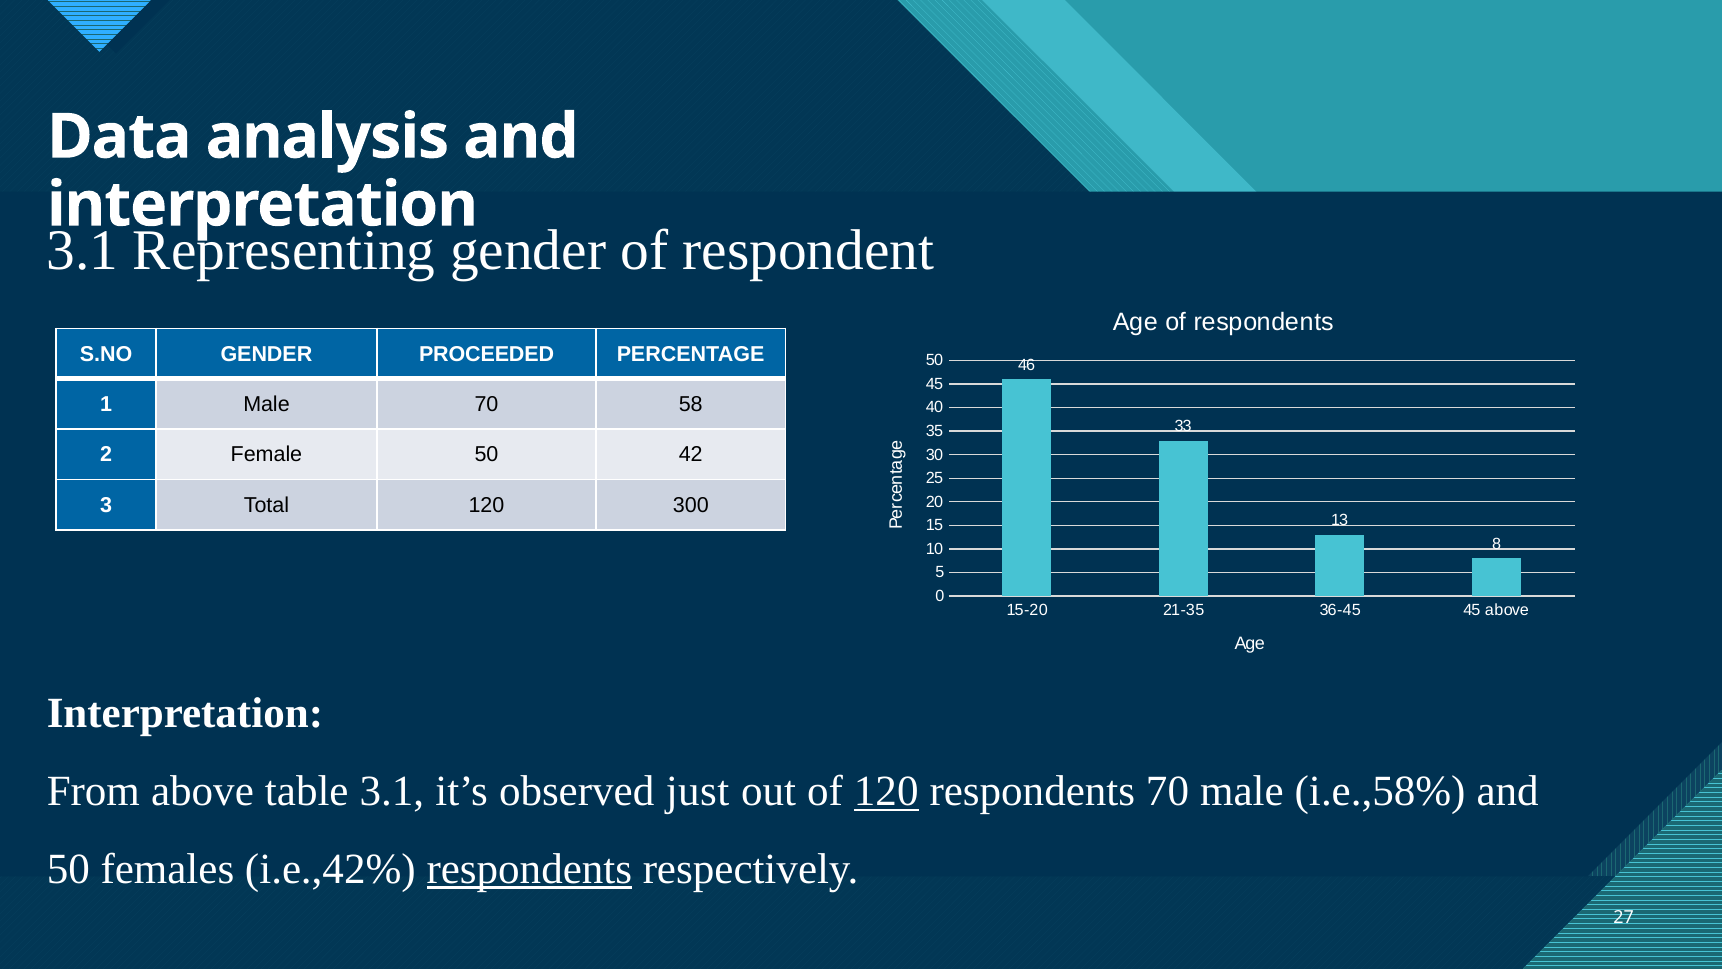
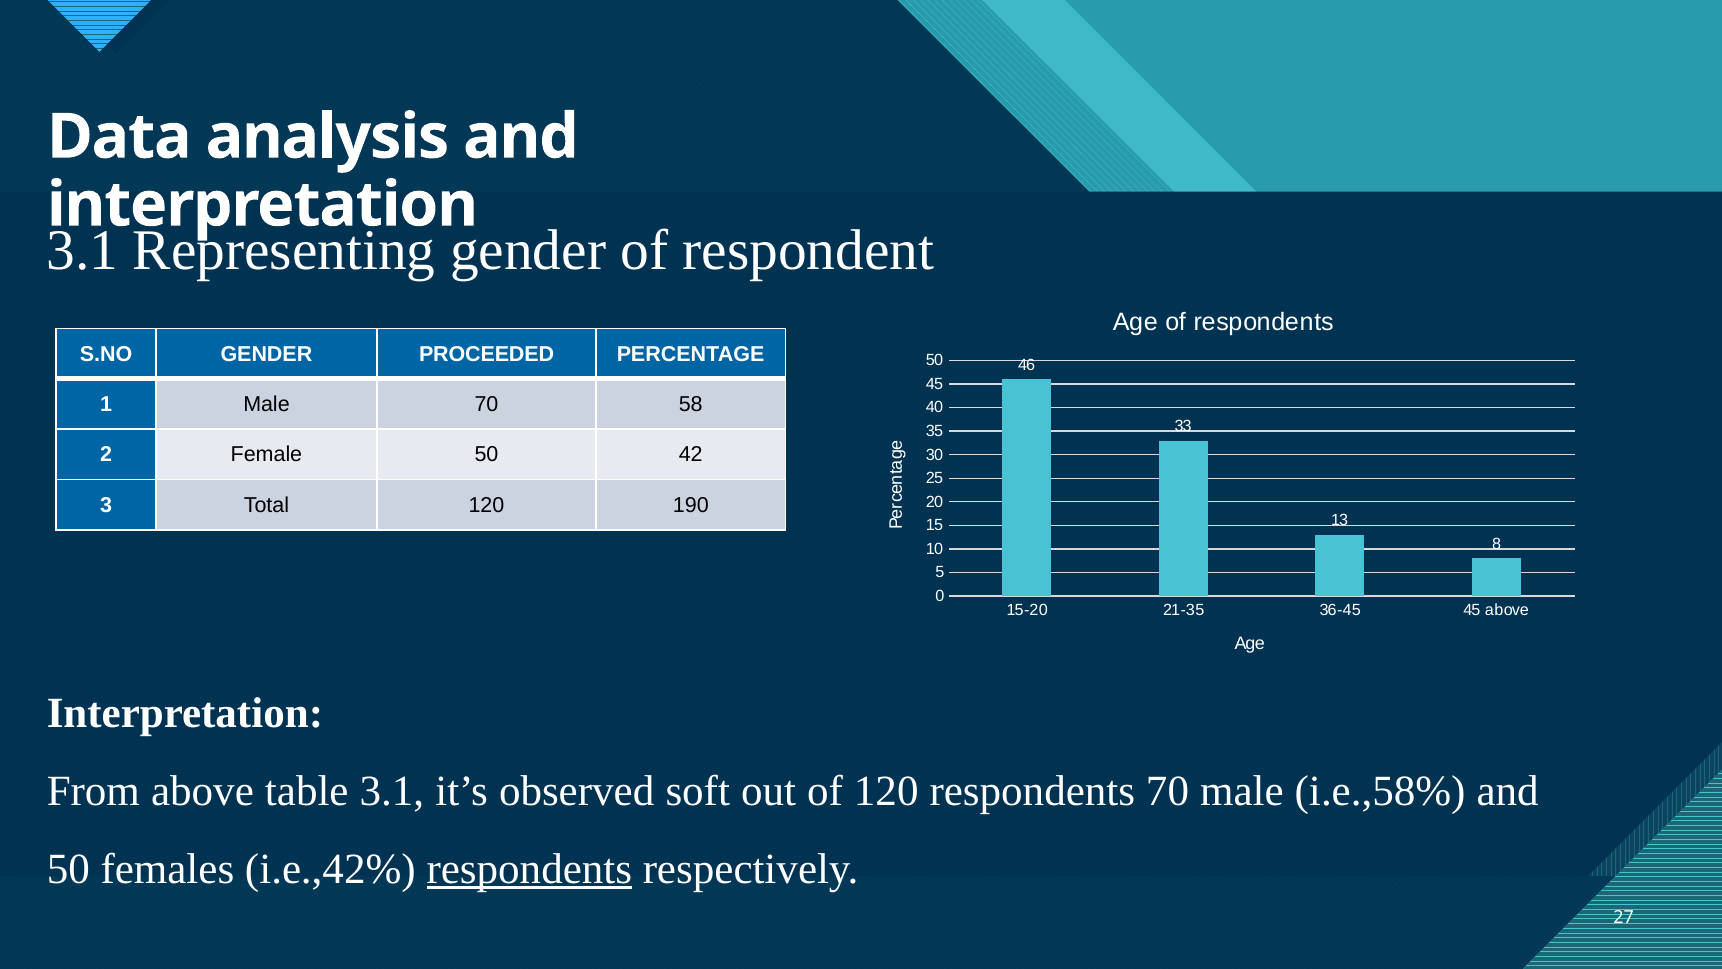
300: 300 -> 190 (691, 505)
just: just -> soft (698, 791)
120 underline: present -> none (886, 791)
